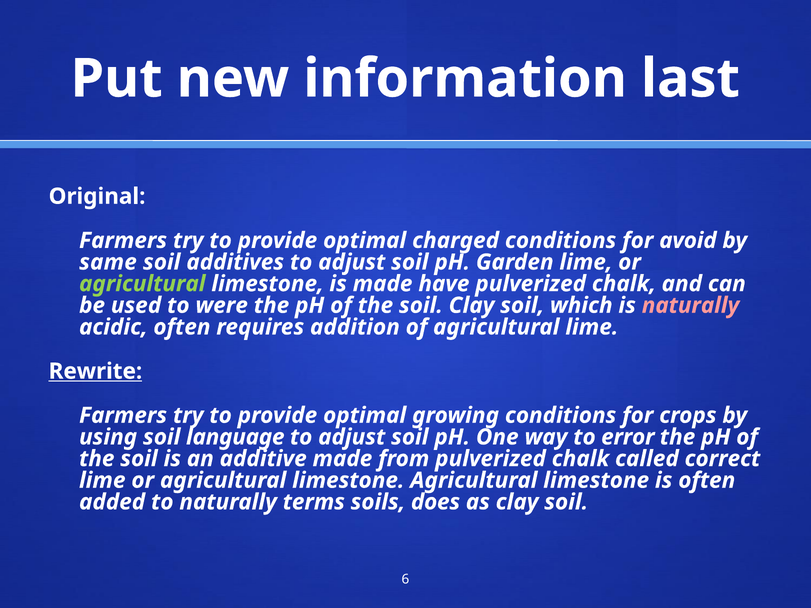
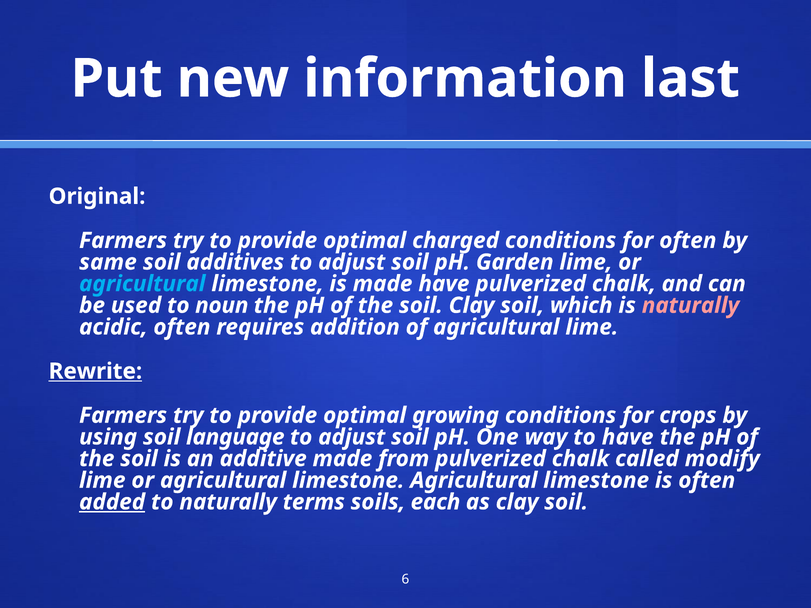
for avoid: avoid -> often (688, 241)
agricultural colour: light green -> light blue (142, 284)
were: were -> noun (222, 306)
to error: error -> have (628, 437)
correct: correct -> modify (722, 459)
added underline: none -> present (112, 502)
does: does -> each (436, 502)
